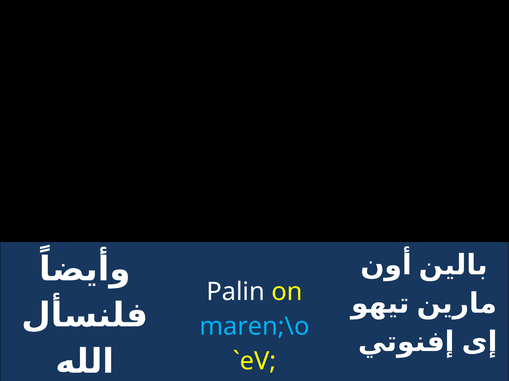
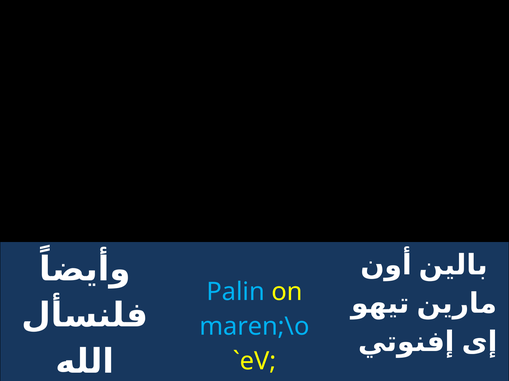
Palin colour: white -> light blue (236, 292)
